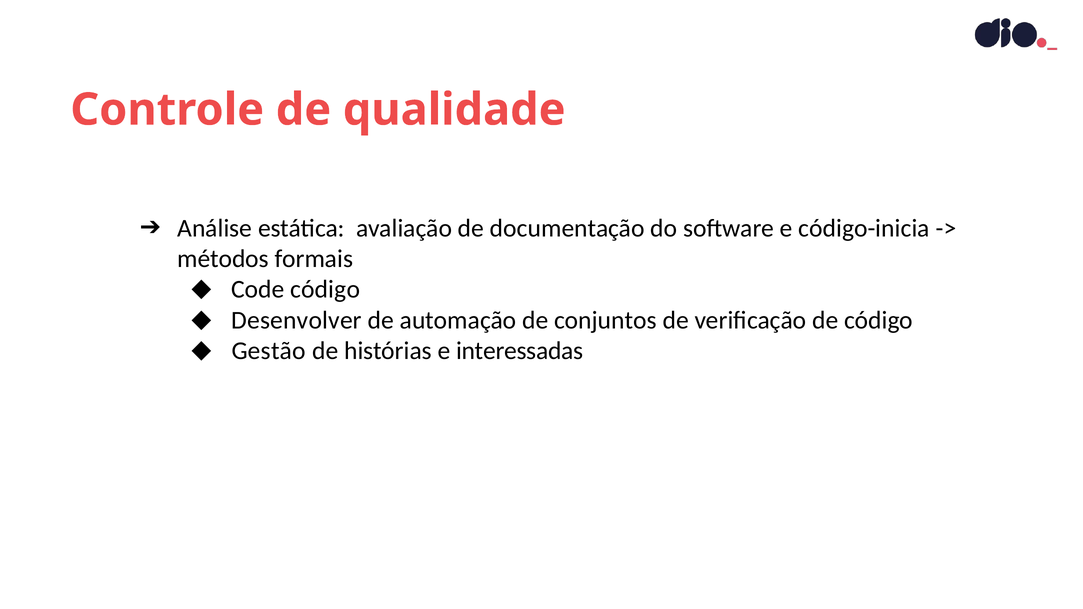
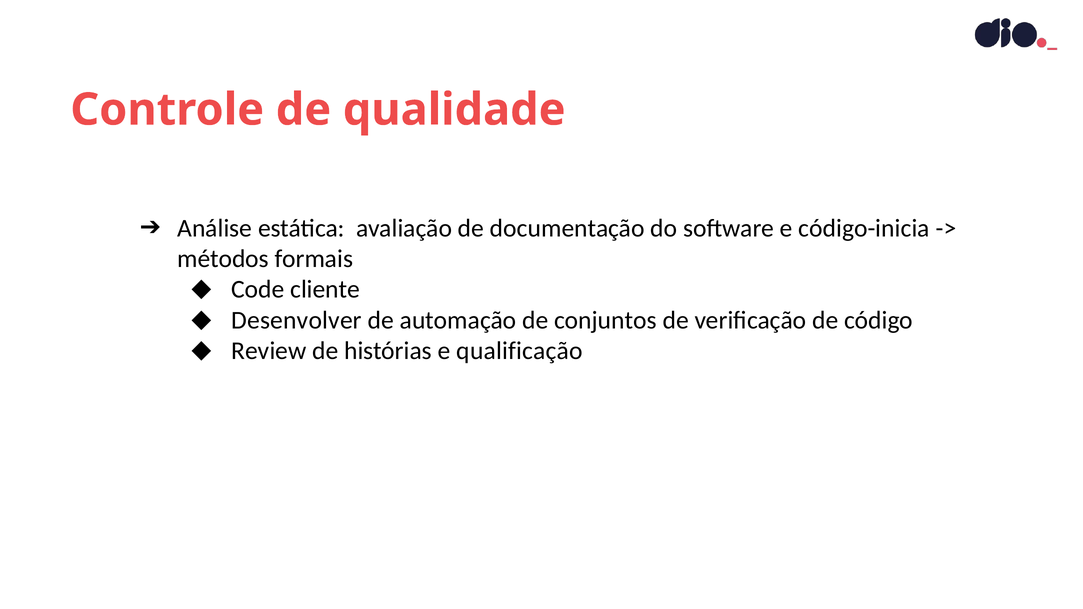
Code código: código -> cliente (325, 290)
Gestão: Gestão -> Review (269, 351)
interessadas: interessadas -> qualificação (520, 351)
